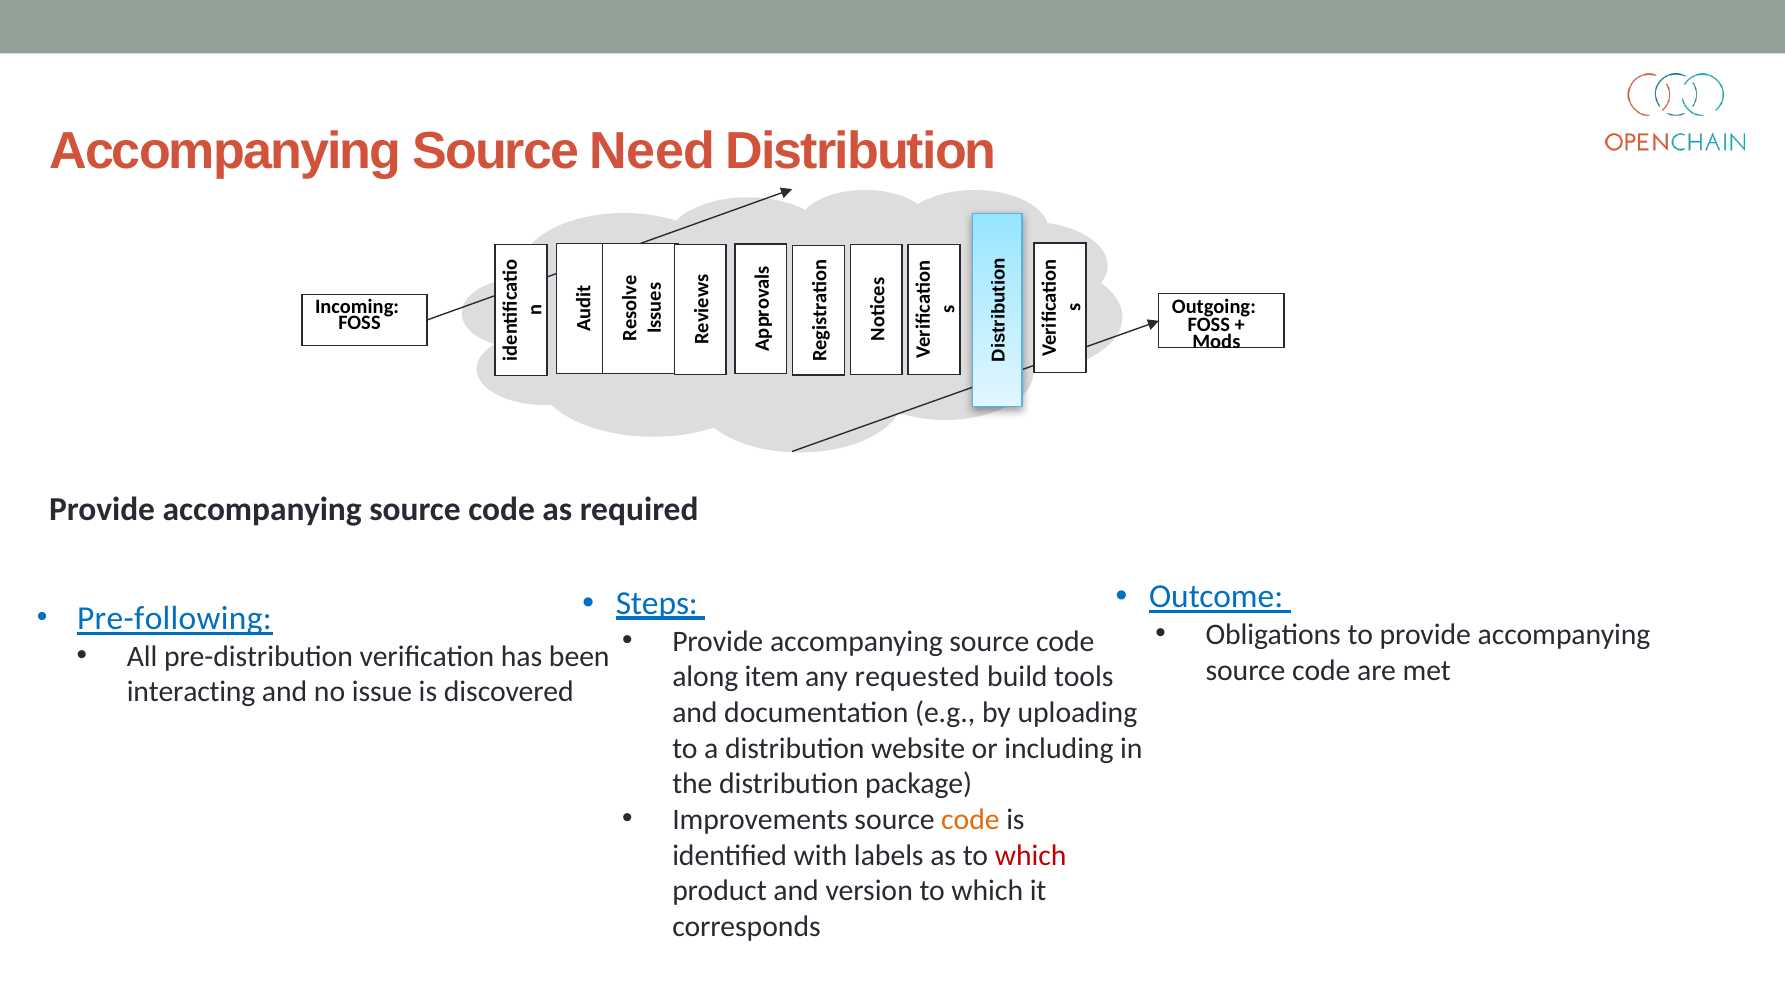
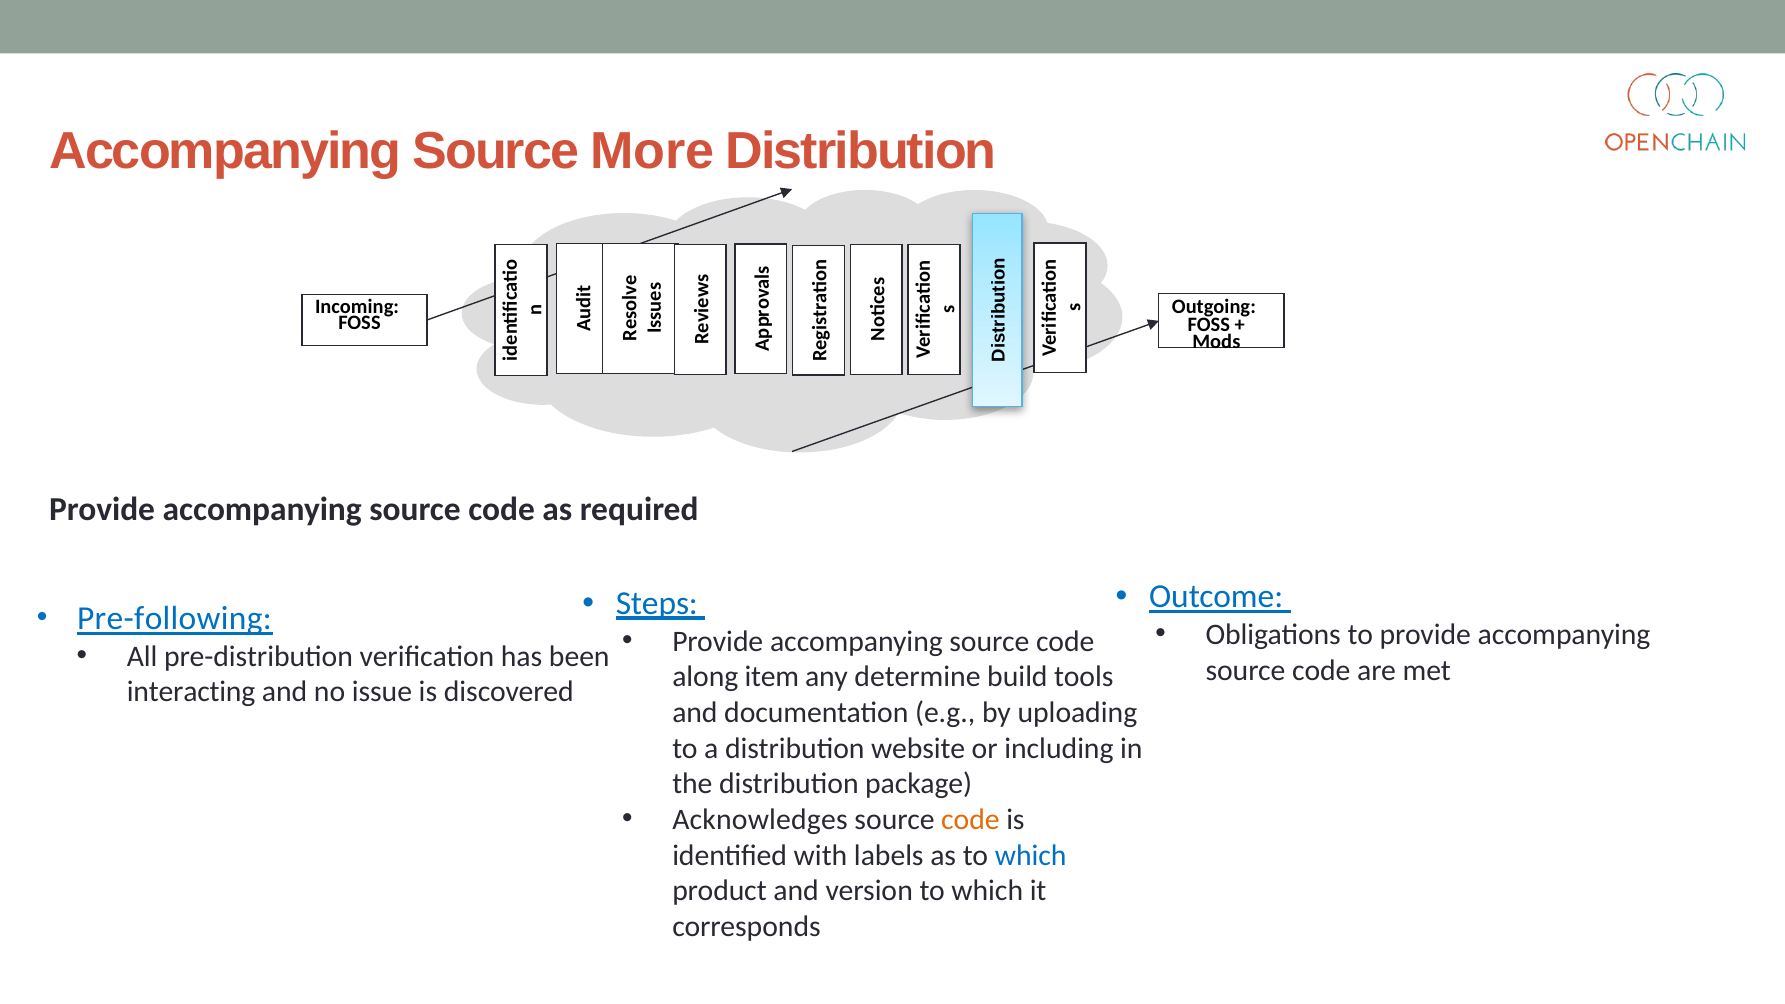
Need: Need -> More (652, 151)
requested: requested -> determine (917, 677)
Improvements: Improvements -> Acknowledges (760, 820)
which colour: red -> blue (1031, 855)
